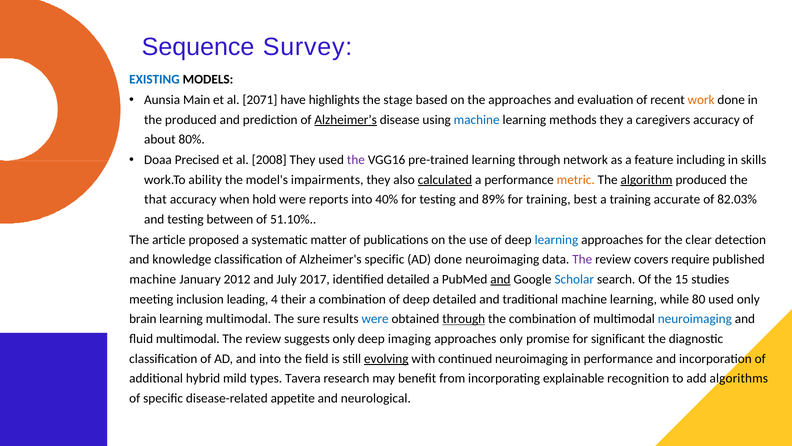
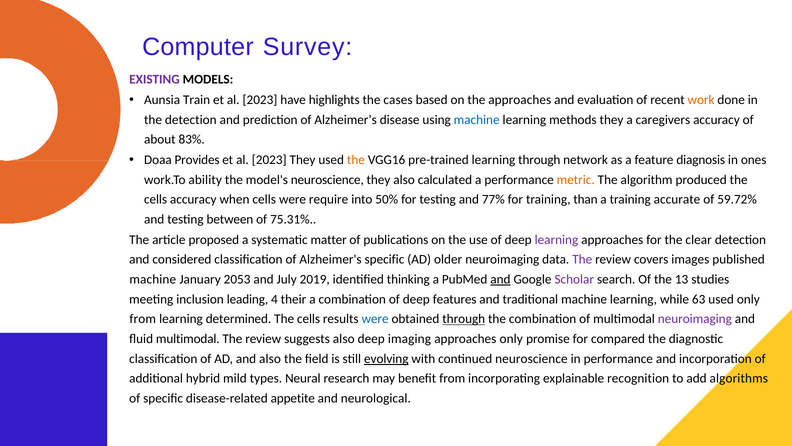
Sequence: Sequence -> Computer (198, 47)
EXISTING colour: blue -> purple (154, 79)
Main: Main -> Train (197, 100)
2071: 2071 -> 2023 (260, 100)
stage: stage -> cases (398, 100)
the produced: produced -> detection (191, 120)
Alzheimer’s underline: present -> none (346, 120)
80%: 80% -> 83% (192, 139)
Precised: Precised -> Provides (197, 160)
2008: 2008 -> 2023 (269, 160)
the colour: purple -> orange (356, 160)
including: including -> diagnosis (701, 160)
skills: skills -> ones (754, 160)
model's impairments: impairments -> neuroscience (327, 180)
calculated underline: present -> none (445, 180)
algorithm underline: present -> none (647, 180)
that: that -> cells (156, 199)
when hold: hold -> cells (264, 199)
reports: reports -> require (329, 199)
40%: 40% -> 50% (387, 199)
89%: 89% -> 77% (493, 199)
best: best -> than (586, 199)
82.03%: 82.03% -> 59.72% (737, 199)
51.10%: 51.10% -> 75.31% (293, 219)
learning colour: blue -> purple (556, 239)
knowledge: knowledge -> considered (182, 259)
AD done: done -> older (448, 259)
require: require -> images (690, 259)
2012: 2012 -> 2053 (237, 279)
2017: 2017 -> 2019 (315, 279)
identified detailed: detailed -> thinking (408, 279)
Scholar colour: blue -> purple (574, 279)
15: 15 -> 13 (682, 279)
deep detailed: detailed -> features (455, 299)
80: 80 -> 63 (699, 299)
brain: brain -> from (143, 319)
learning multimodal: multimodal -> determined (239, 319)
sure: sure -> cells (309, 319)
neuroimaging colour: blue -> purple (695, 319)
suggests only: only -> also (344, 338)
significant: significant -> compared (618, 338)
and into: into -> also (270, 358)
continued neuroimaging: neuroimaging -> neuroscience (531, 358)
Tavera: Tavera -> Neural (303, 378)
